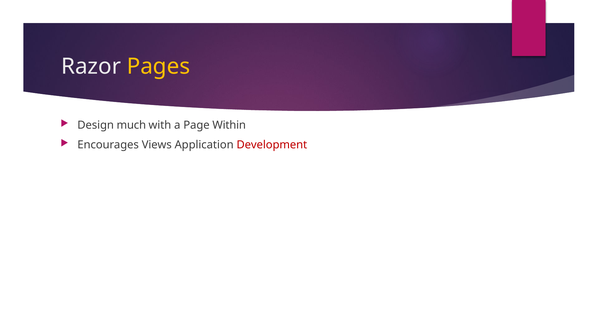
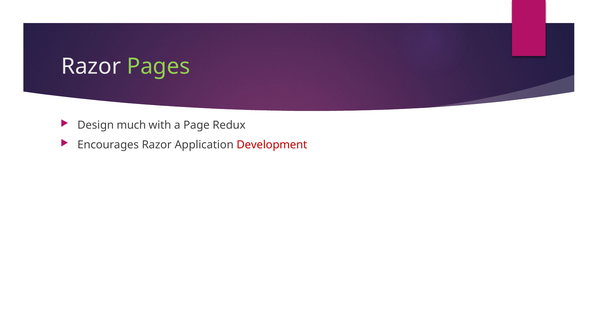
Pages colour: yellow -> light green (158, 67)
Within: Within -> Redux (229, 125)
Encourages Views: Views -> Razor (157, 145)
